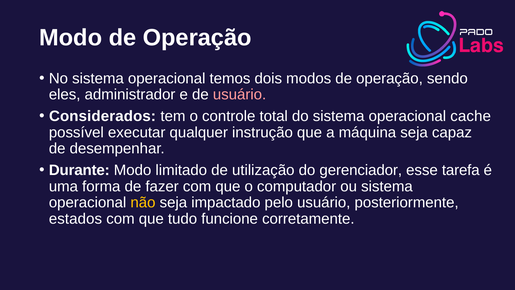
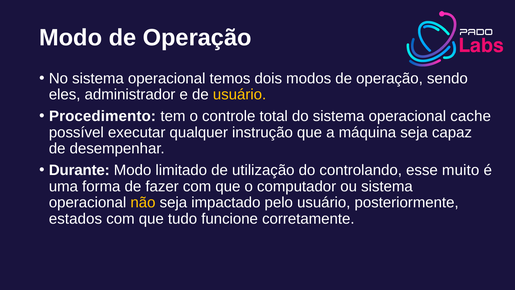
usuário colour: pink -> yellow (240, 94)
Considerados: Considerados -> Procedimento (102, 116)
gerenciador: gerenciador -> controlando (361, 170)
tarefa: tarefa -> muito (461, 170)
